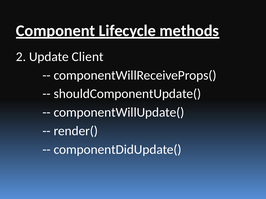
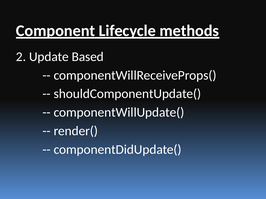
Client: Client -> Based (88, 57)
